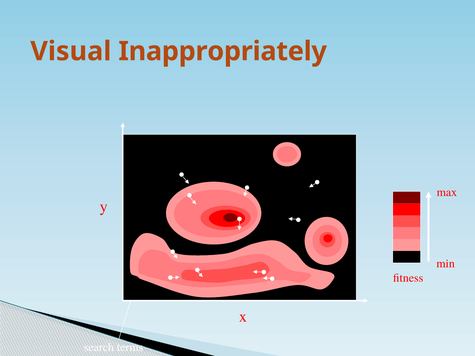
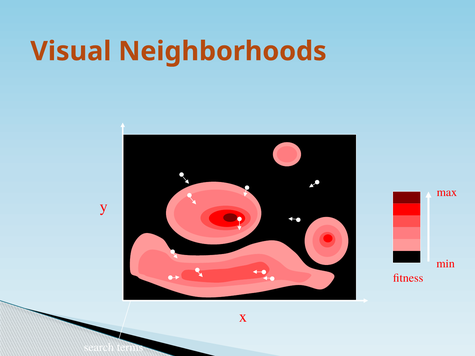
Inappropriately: Inappropriately -> Neighborhoods (223, 51)
